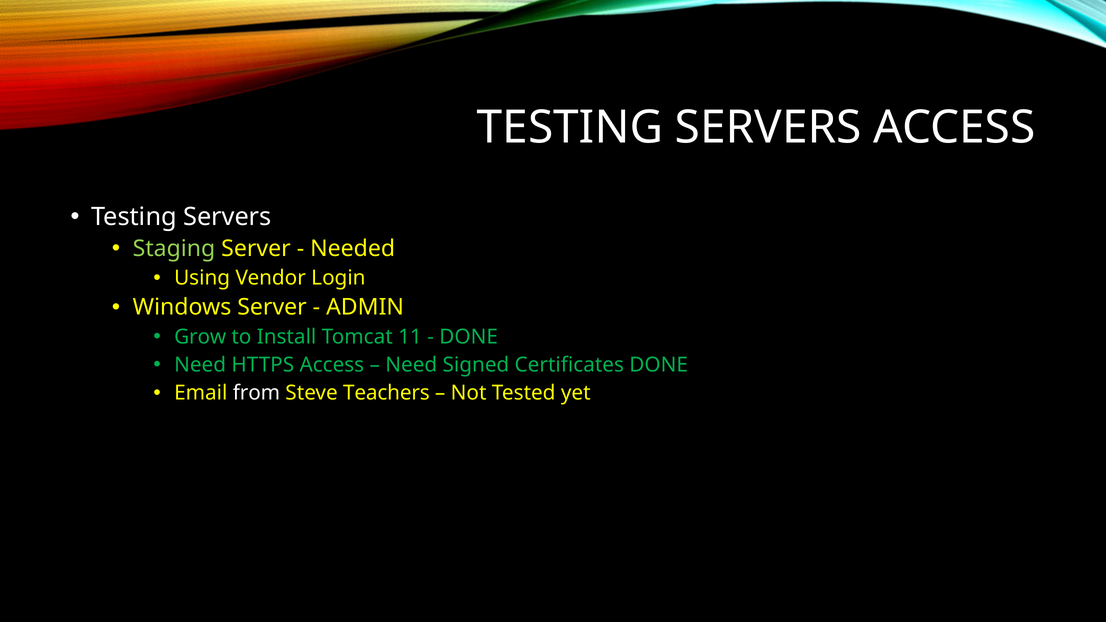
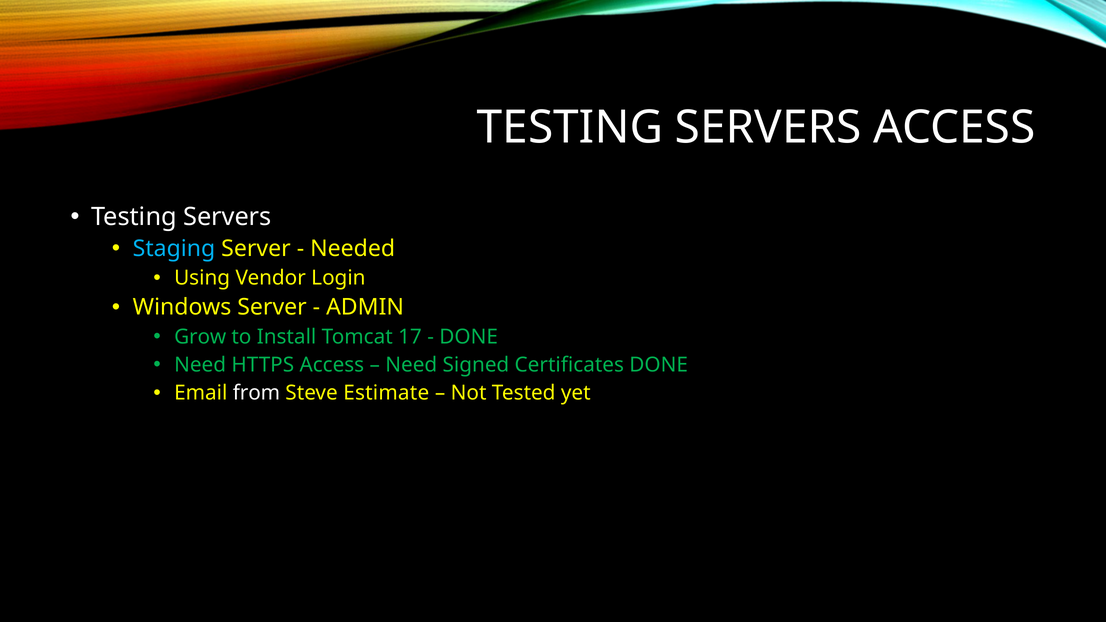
Staging colour: light green -> light blue (174, 249)
11: 11 -> 17 (410, 337)
Teachers: Teachers -> Estimate (386, 393)
